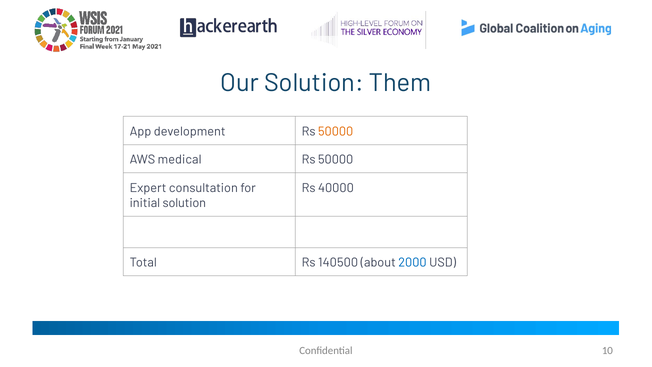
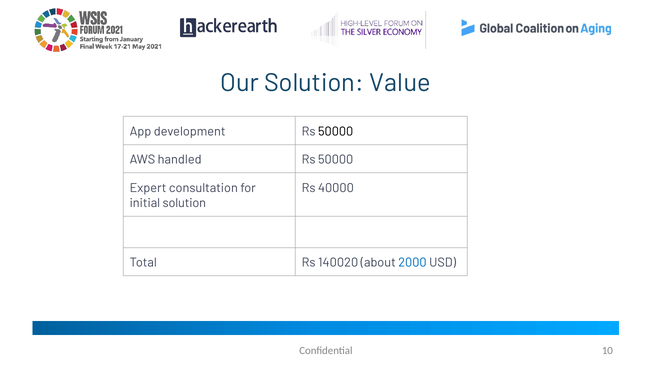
Them: Them -> Value (400, 83)
50000 colour: orange -> black (336, 131)
medical: medical -> handled (180, 159)
140500: 140500 -> 140020 (338, 262)
